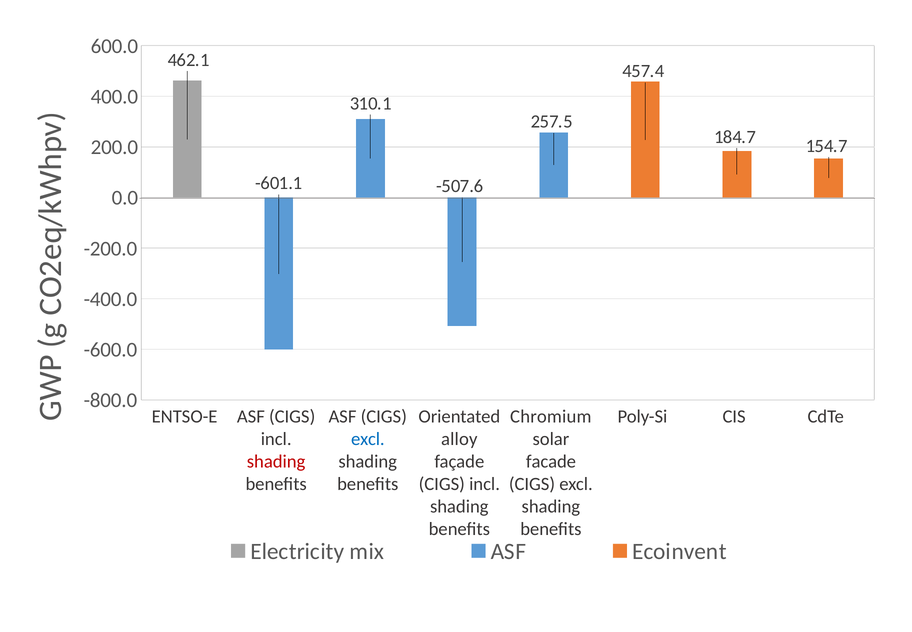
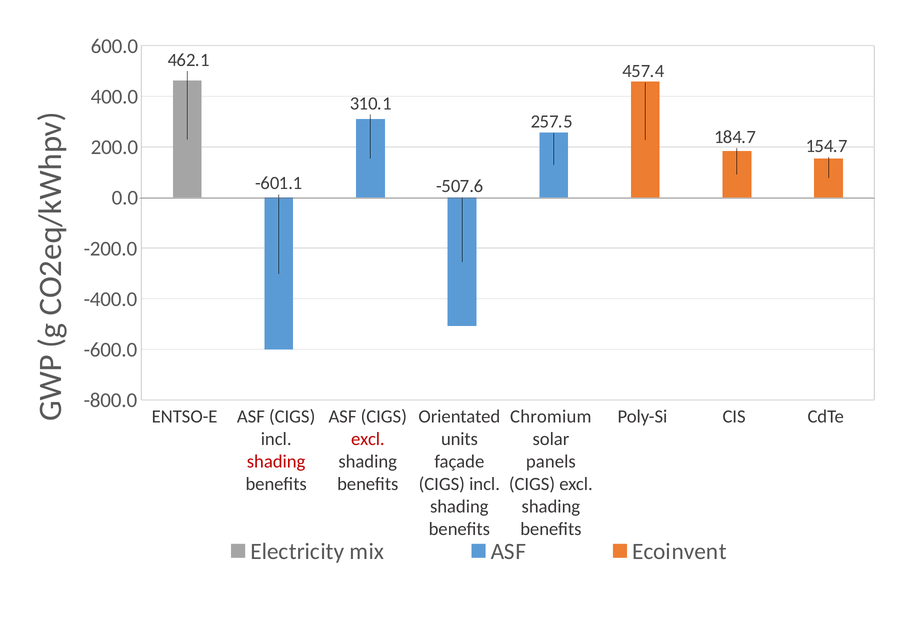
excl colour: blue -> red (368, 439)
alloy: alloy -> units (459, 439)
facade: facade -> panels (551, 461)
